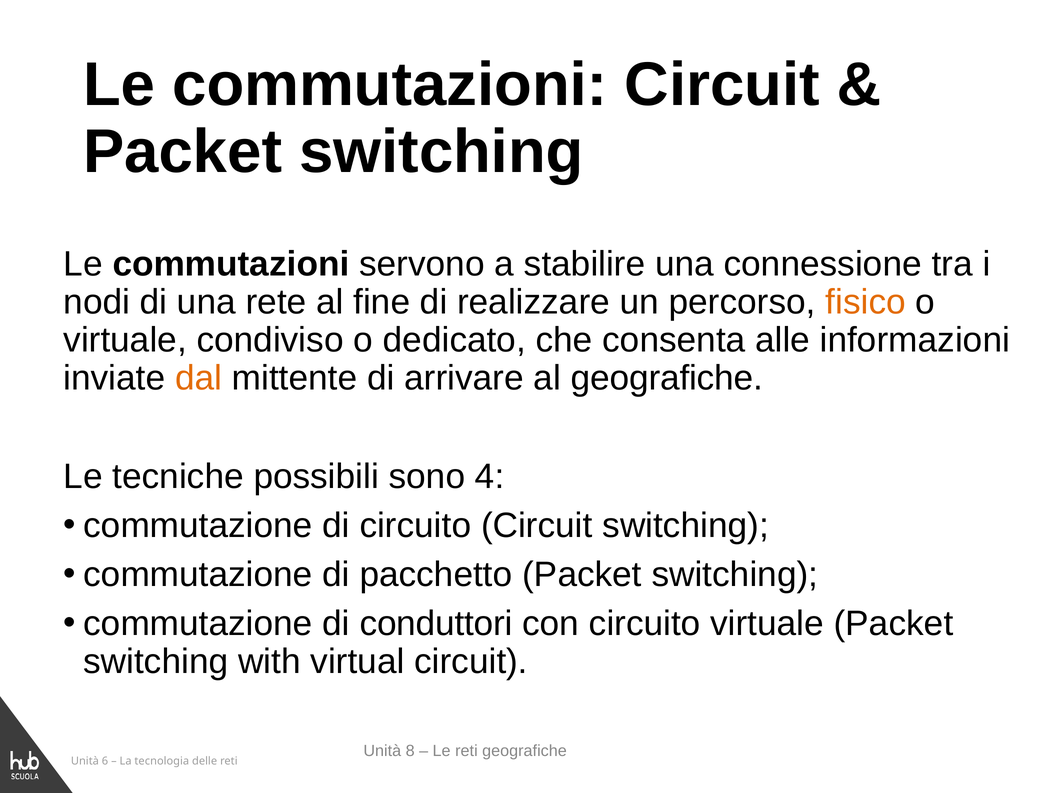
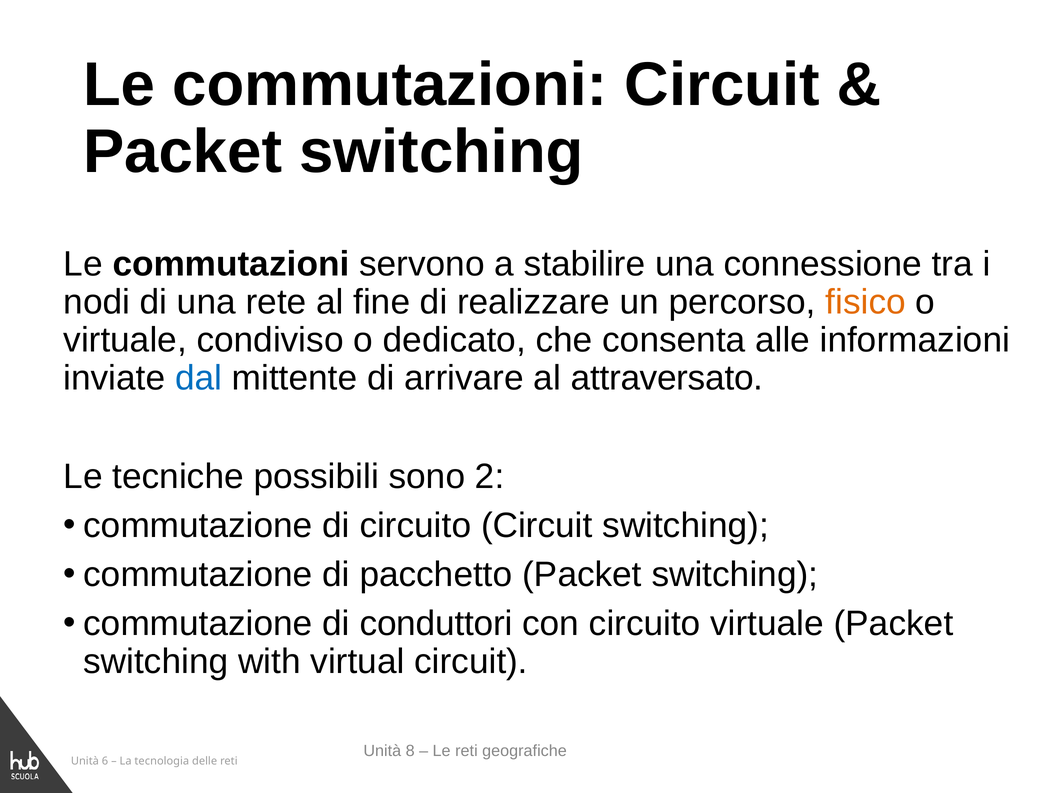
dal colour: orange -> blue (199, 379)
al geografiche: geografiche -> attraversato (667, 379)
4: 4 -> 2 (490, 477)
